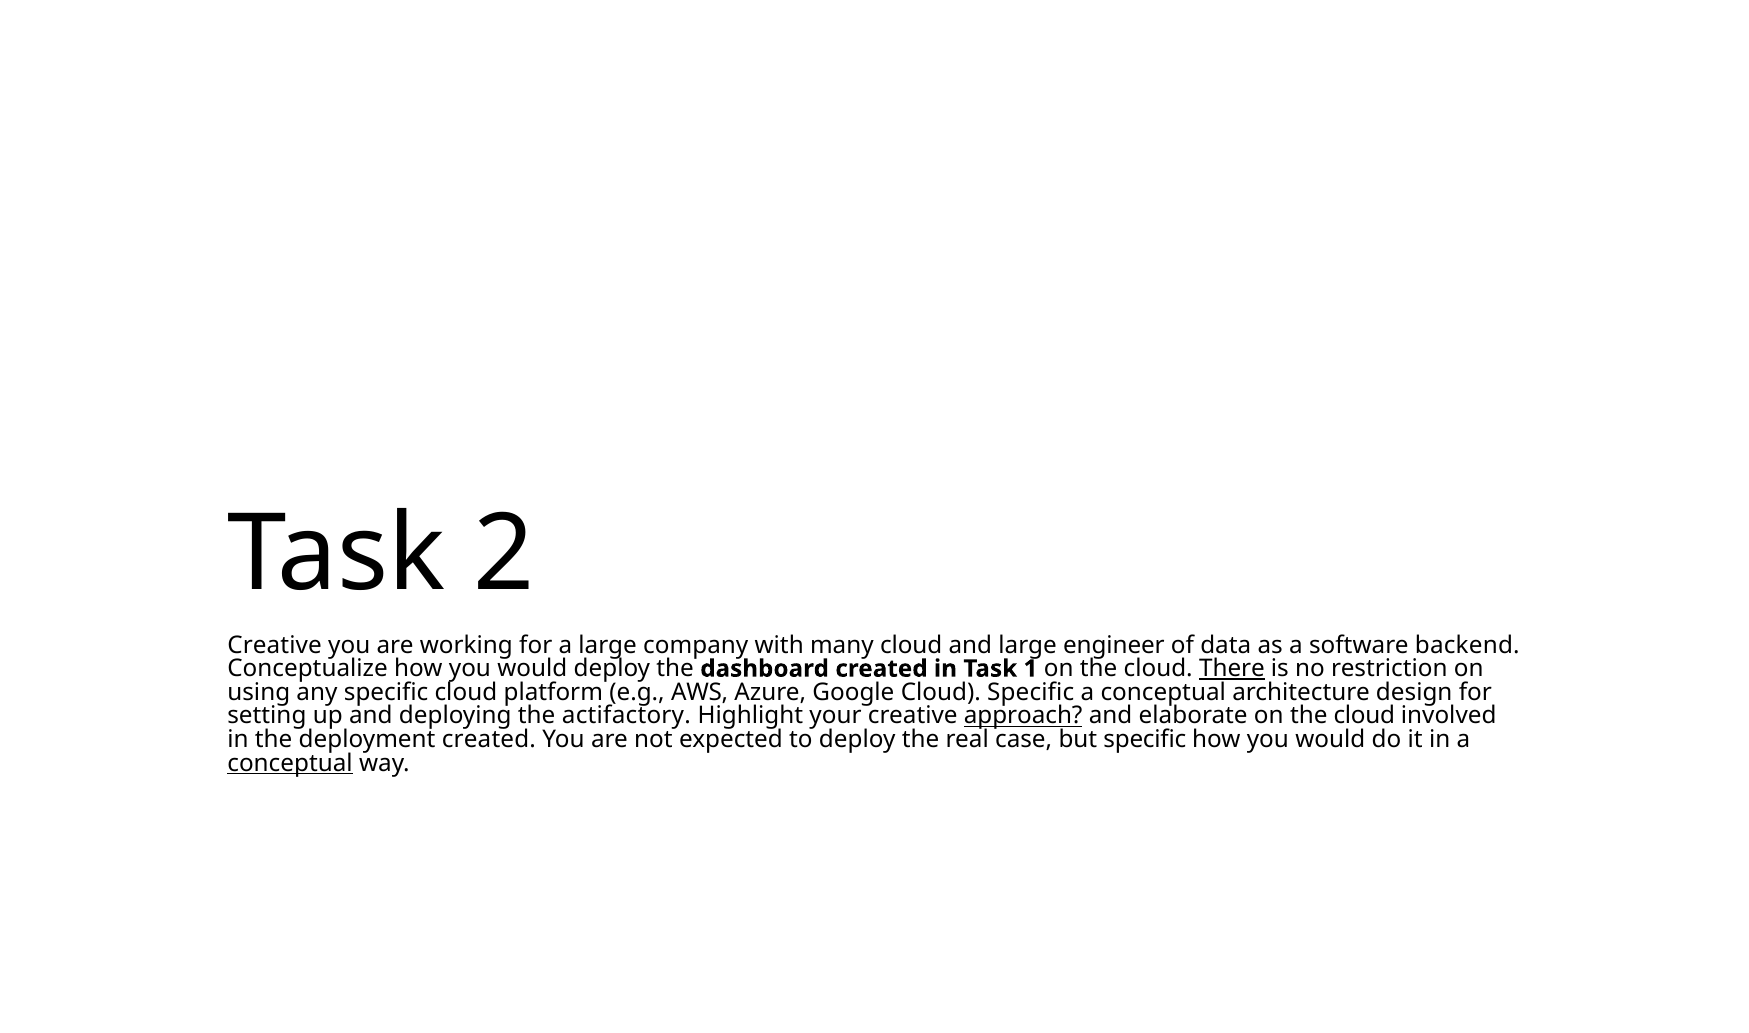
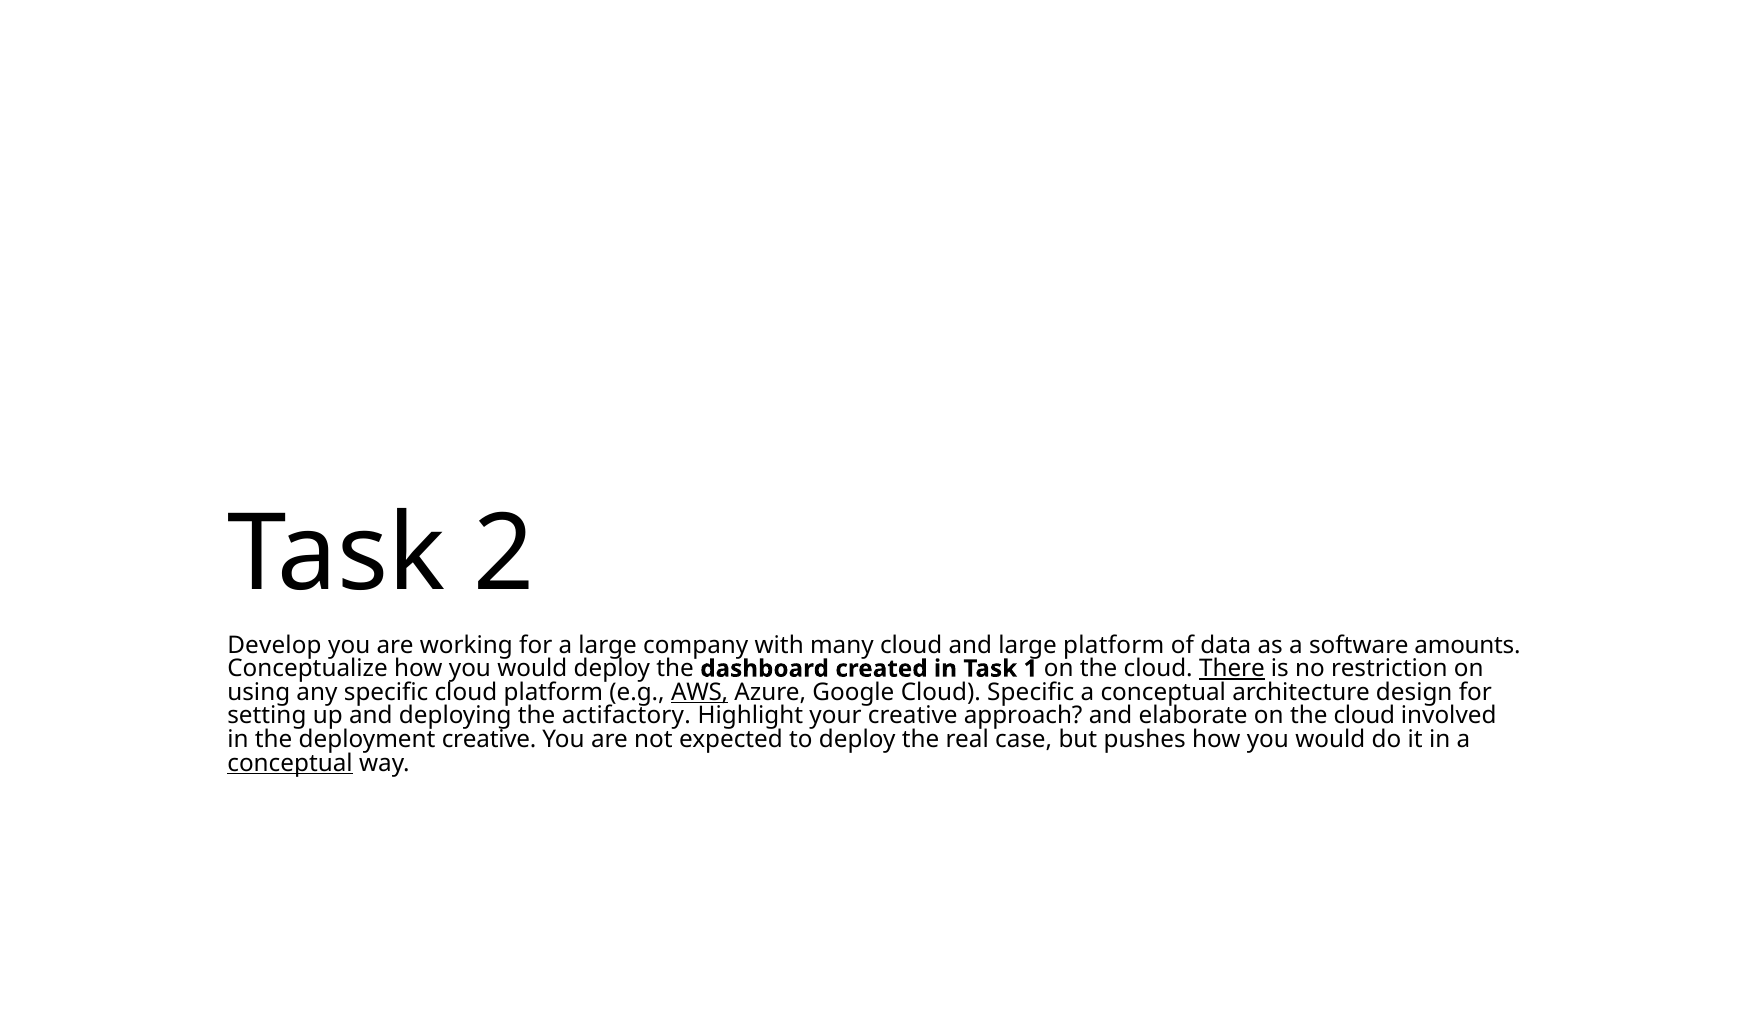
Creative: Creative -> Develop (275, 645)
large engineer: engineer -> platform (1114, 645)
backend: backend -> amounts (1468, 645)
AWS underline: none -> present (700, 692)
approach underline: present -> none (1023, 716)
deployment created: created -> creative (489, 740)
but specific: specific -> pushes (1145, 740)
